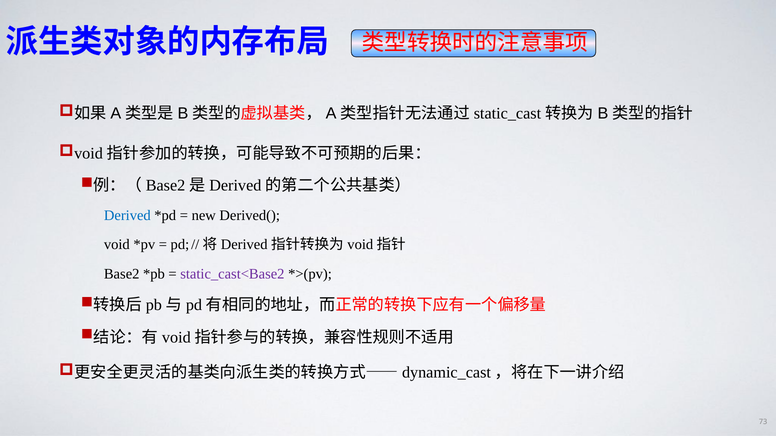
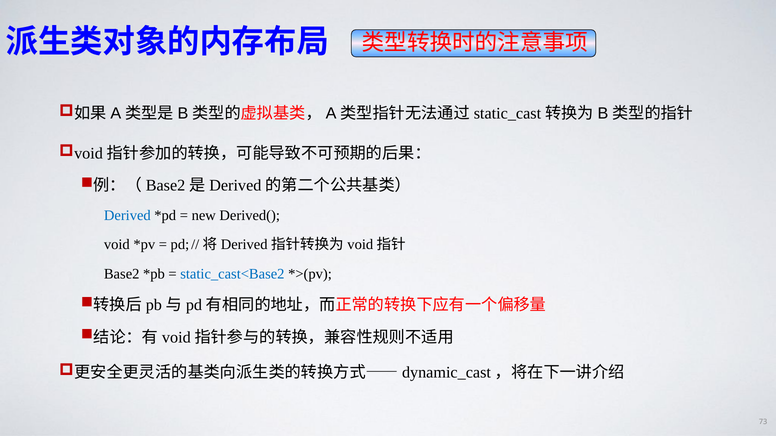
static_cast<Base2 colour: purple -> blue (232, 274)
